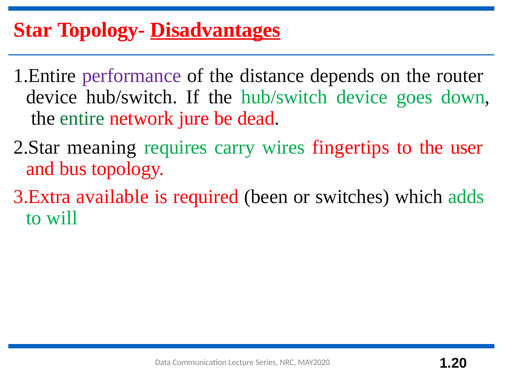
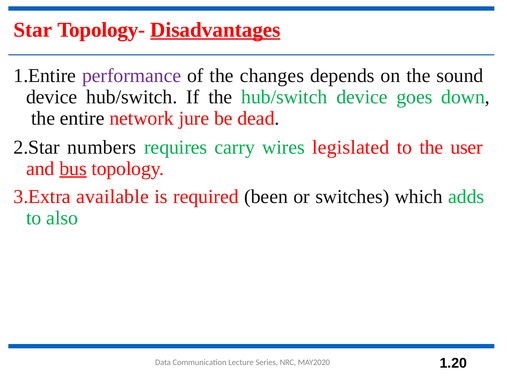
distance: distance -> changes (272, 76)
router: router -> sound (460, 76)
entire colour: green -> black (82, 118)
meaning: meaning -> numbers (102, 147)
fingertips: fingertips -> legislated (351, 147)
bus underline: none -> present (73, 169)
will: will -> also (62, 218)
